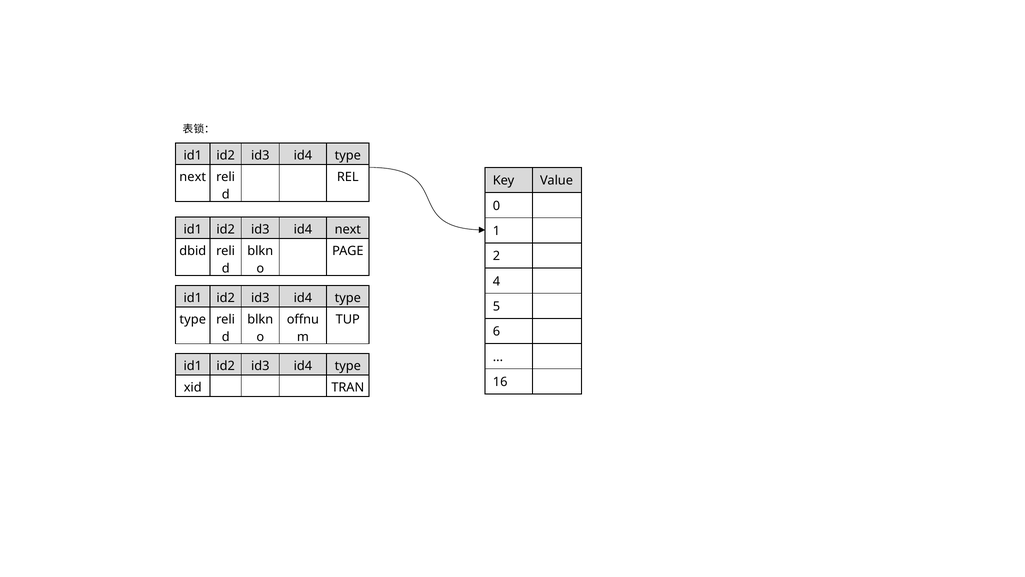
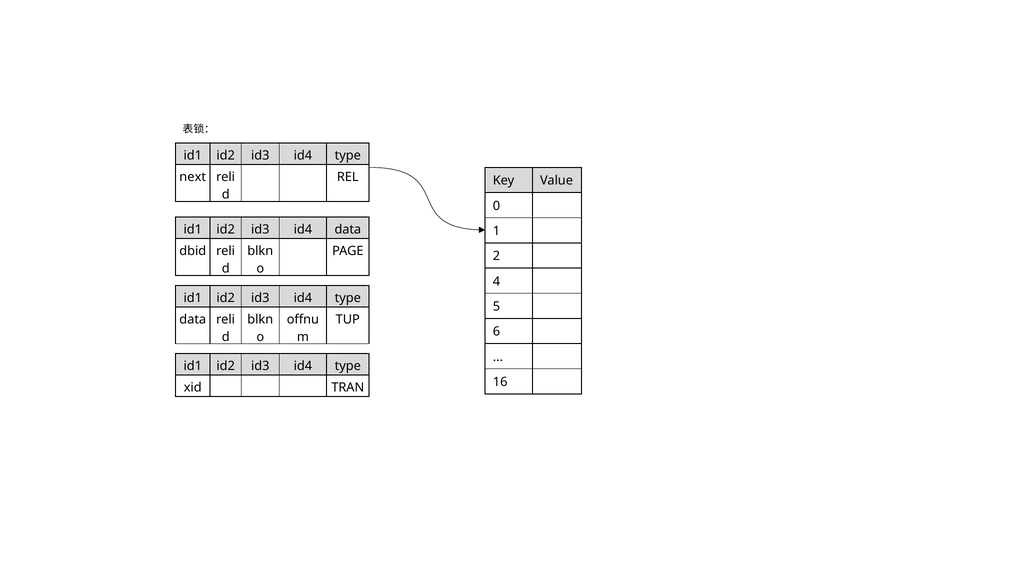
id4 next: next -> data (348, 229)
type: type -> data (193, 319)
